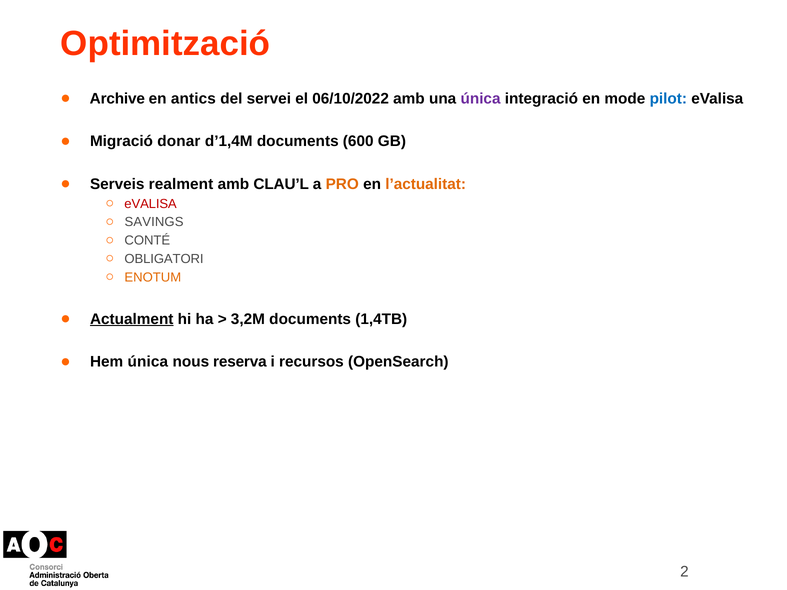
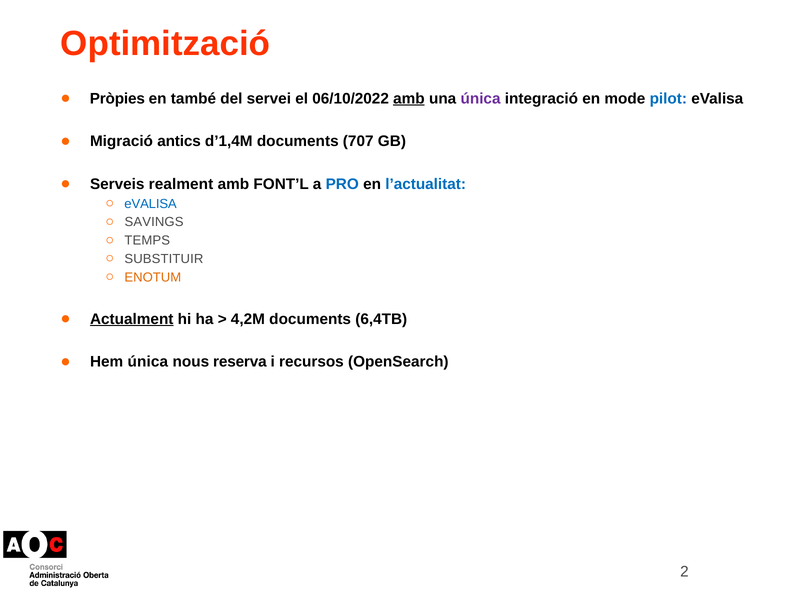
Archive: Archive -> Pròpies (117, 99)
antics: antics -> també (193, 99)
amb underline: none -> present (409, 99)
donar: donar -> antics (179, 141)
600: 600 -> 707 (358, 141)
CLAU’L: CLAU’L -> FONT’L (281, 184)
PRO colour: orange -> blue (342, 184)
l’actualitat colour: orange -> blue (426, 184)
eVALISA colour: red -> blue (151, 204)
CONTÉ: CONTÉ -> TEMPS (147, 241)
OBLIGATORI: OBLIGATORI -> SUBSTITUIR (164, 259)
3,2M: 3,2M -> 4,2M (248, 319)
1,4TB: 1,4TB -> 6,4TB (381, 319)
